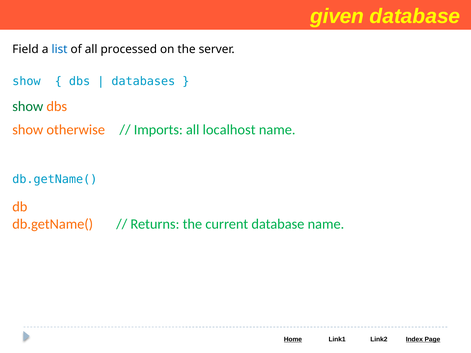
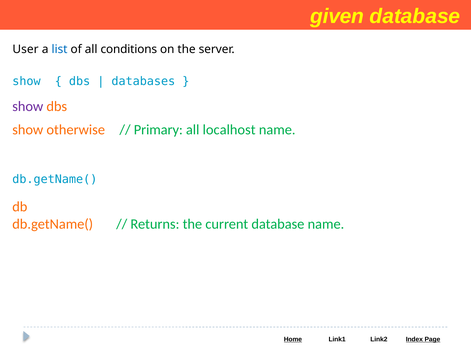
Field: Field -> User (26, 49)
processed: processed -> conditions (129, 49)
show colour: green -> purple (28, 106)
Imports: Imports -> Primary (158, 130)
